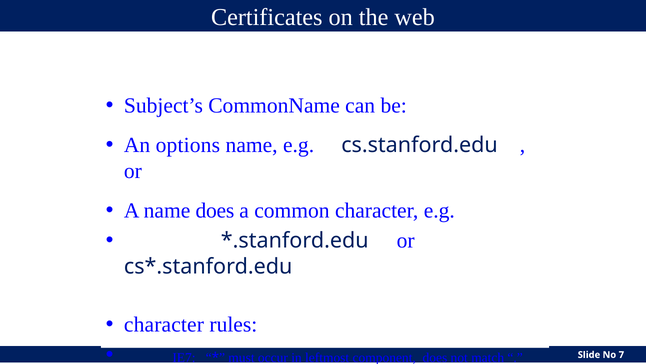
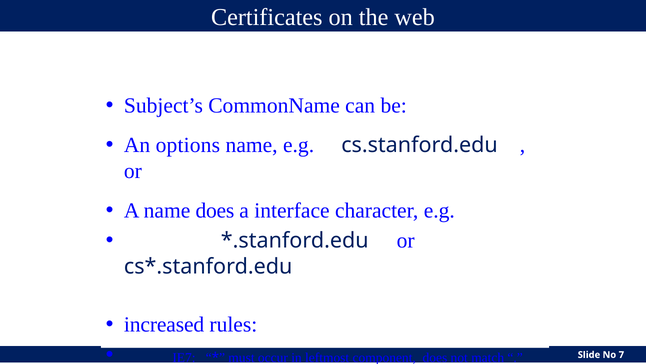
common: common -> interface (292, 210)
character: character -> increased (164, 324)
